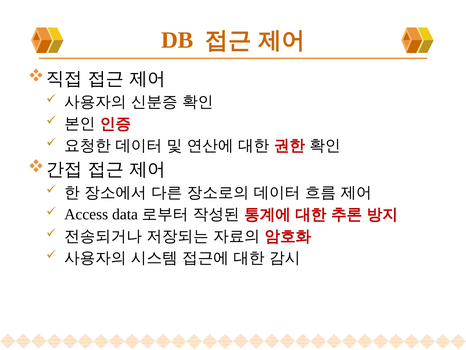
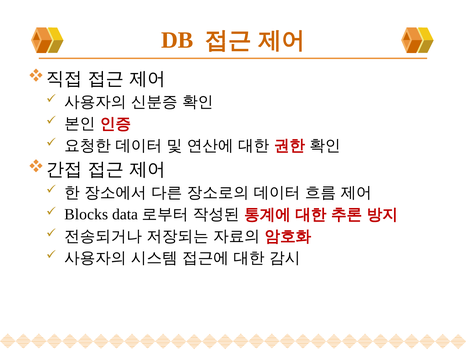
Access: Access -> Blocks (86, 214)
